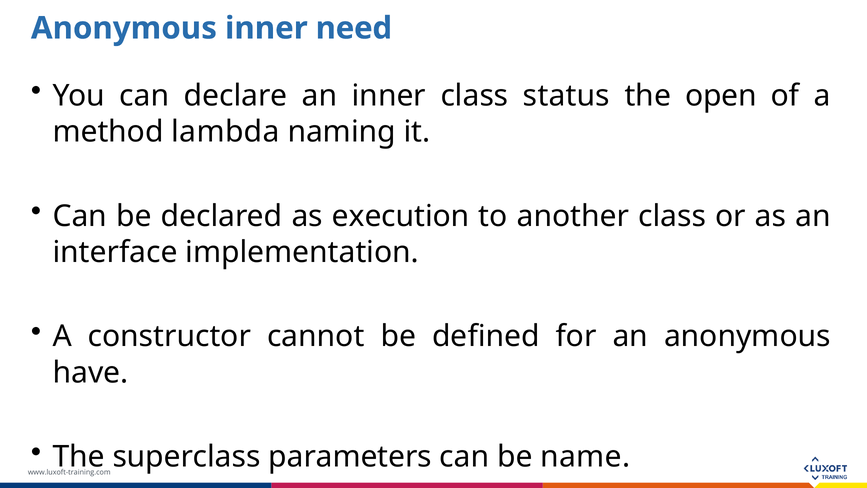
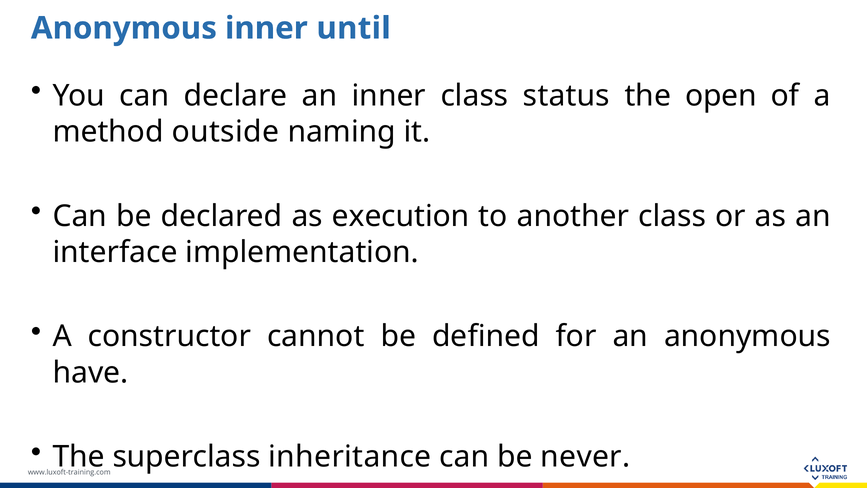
need: need -> until (354, 28)
lambda: lambda -> outside (225, 132)
parameters: parameters -> inheritance (350, 457)
name: name -> never (585, 457)
